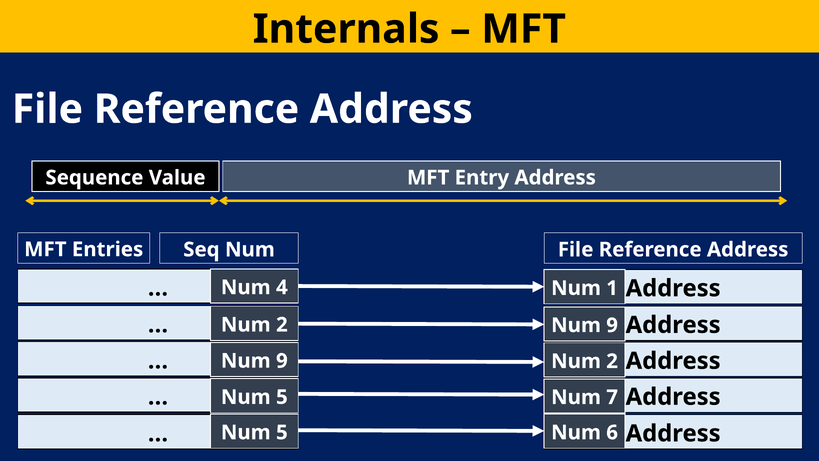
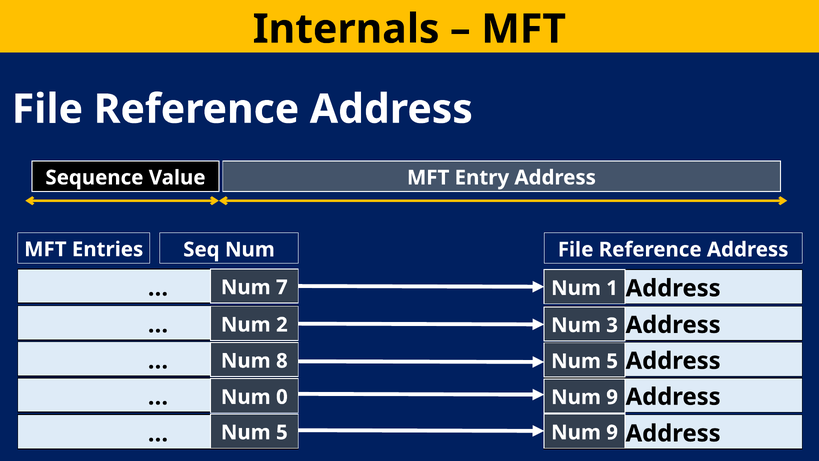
4: 4 -> 7 (282, 287)
9: 9 -> 3 (612, 325)
9: 9 -> 8 (282, 361)
2: 2 -> 5 (612, 361)
5: 5 -> 0 (282, 397)
7: 7 -> 9 (612, 397)
6: 6 -> 9 (612, 432)
